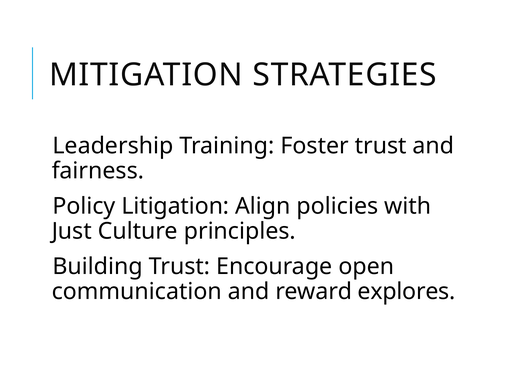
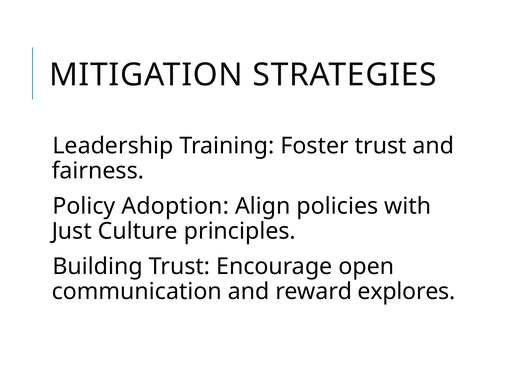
Litigation: Litigation -> Adoption (175, 206)
